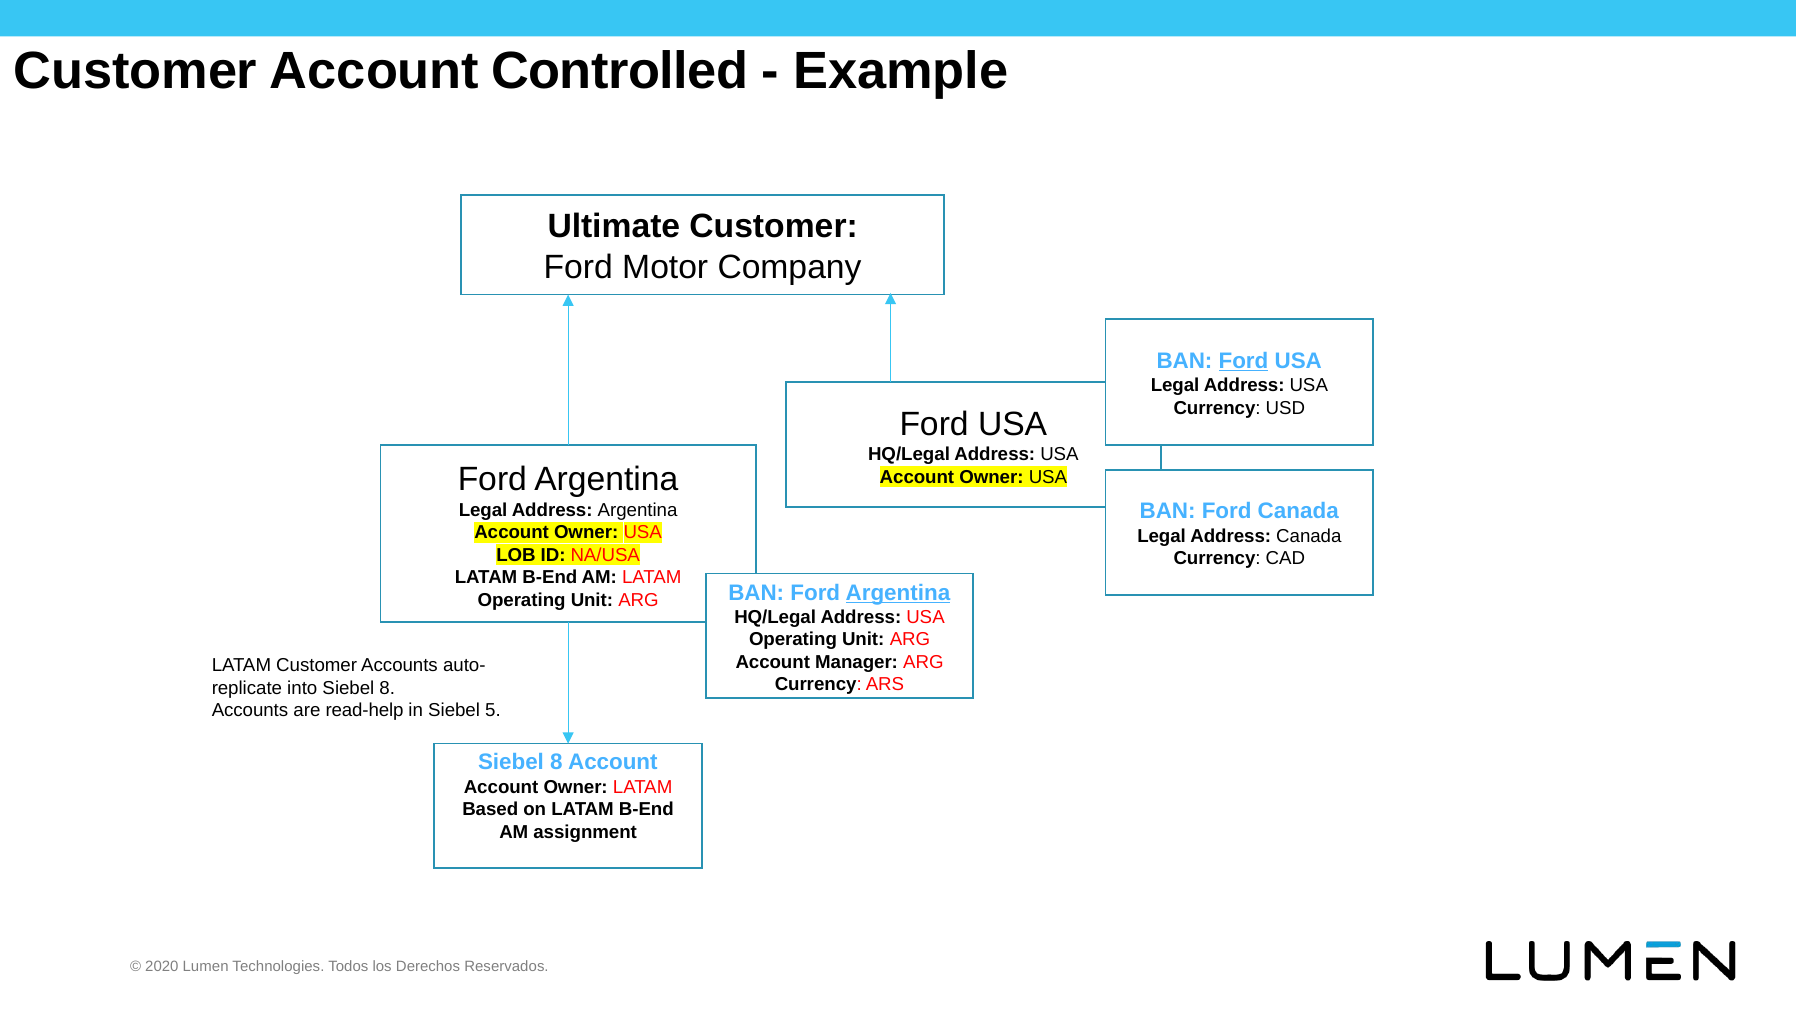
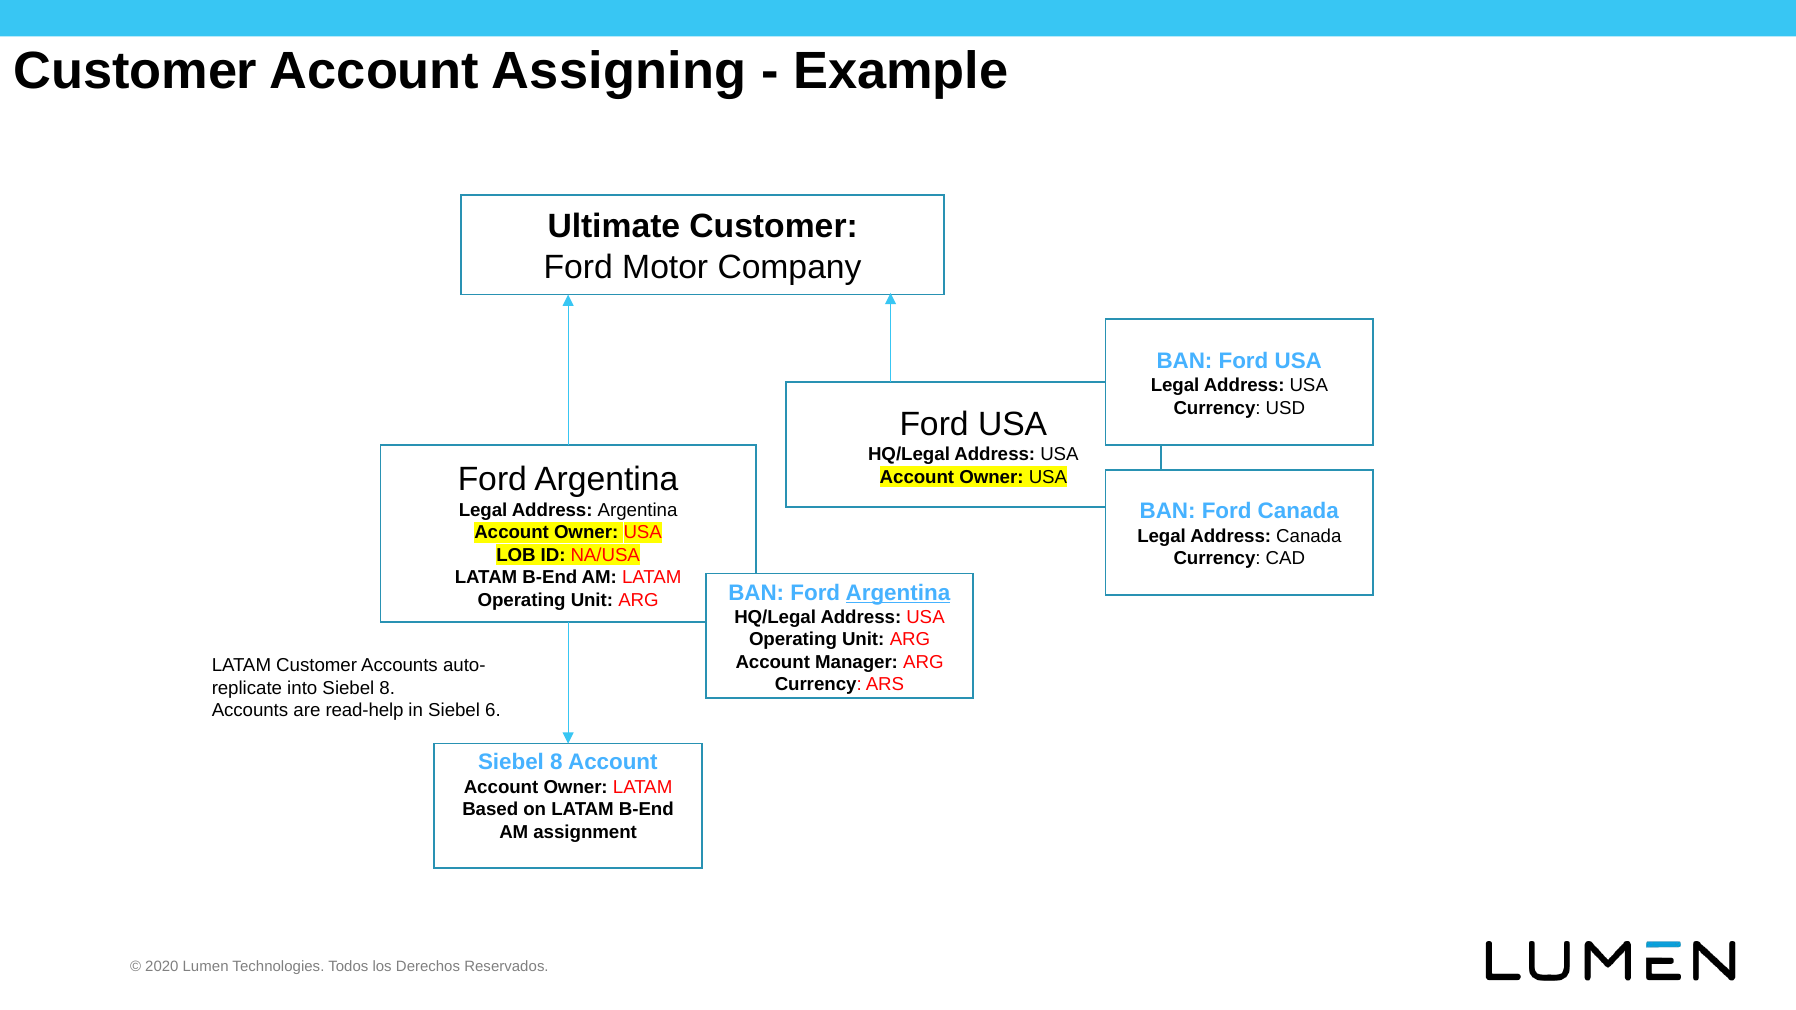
Controlled: Controlled -> Assigning (619, 72)
Ford underline: present -> none (1243, 361)
5: 5 -> 6 (493, 711)
